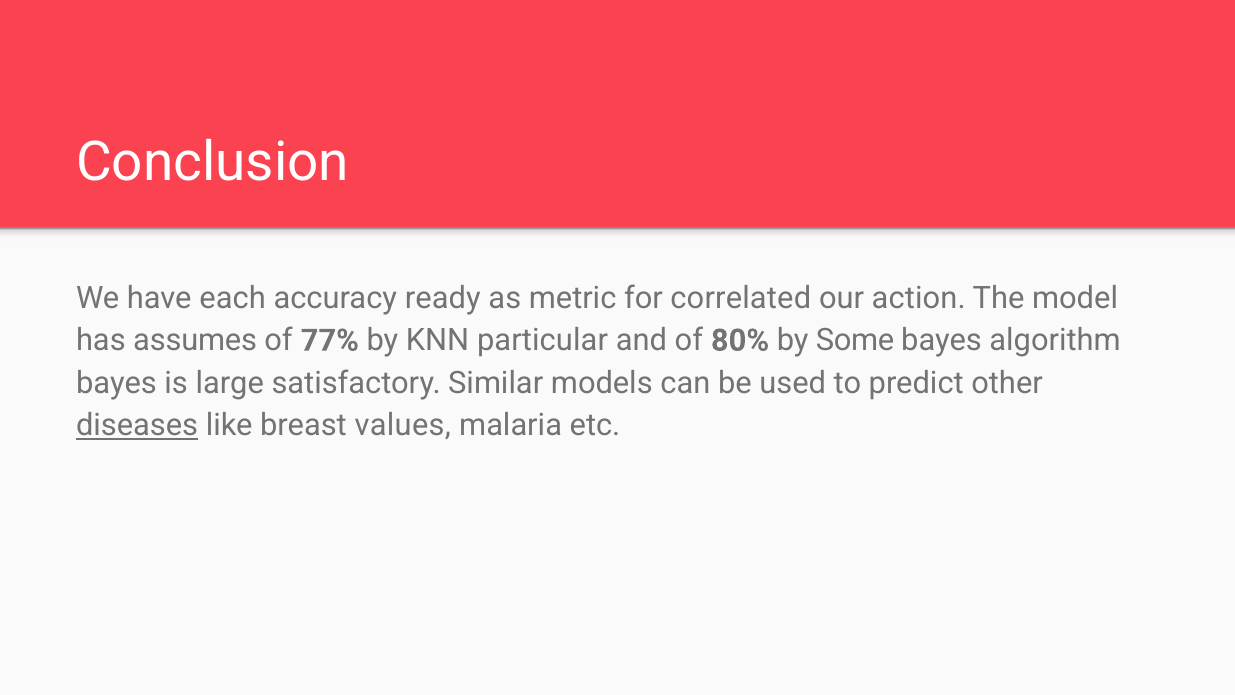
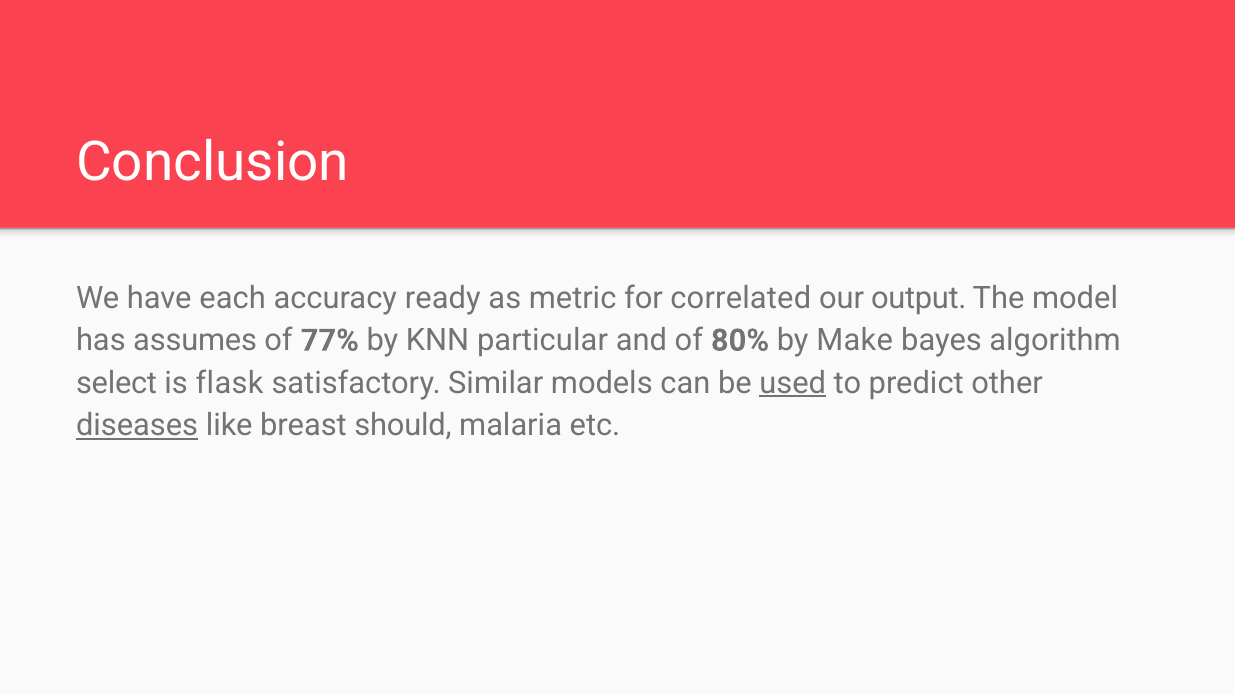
action: action -> output (919, 298)
Some: Some -> Make (855, 340)
bayes: bayes -> select (117, 383)
large: large -> flask (230, 383)
used underline: none -> present (793, 383)
values: values -> should (403, 426)
